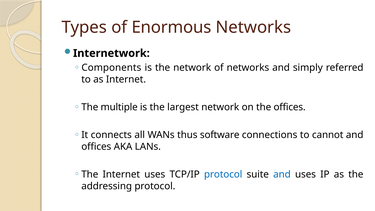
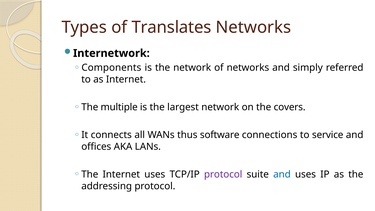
Enormous: Enormous -> Translates (172, 27)
the offices: offices -> covers (290, 107)
cannot: cannot -> service (328, 135)
protocol colour: blue -> purple (223, 174)
